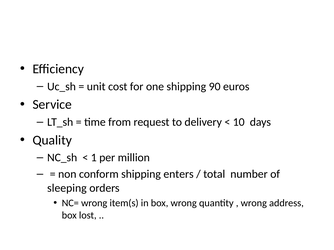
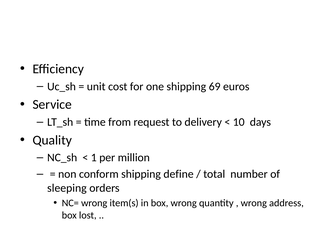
90: 90 -> 69 (215, 87)
enters: enters -> define (179, 174)
